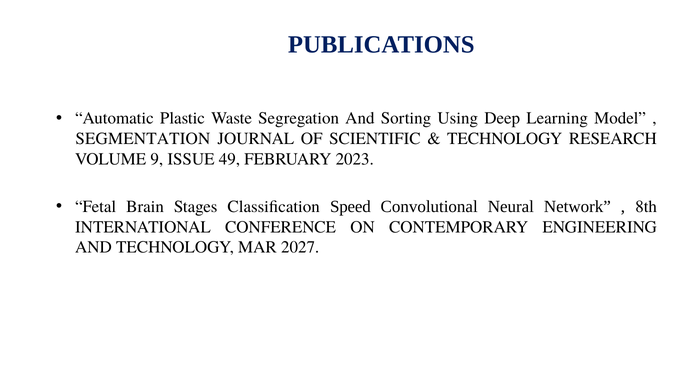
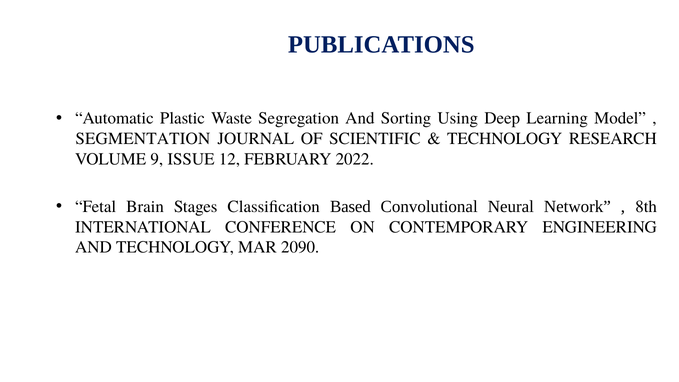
49: 49 -> 12 (229, 159)
2023: 2023 -> 2022 (355, 159)
Speed: Speed -> Based (350, 207)
2027: 2027 -> 2090 (300, 247)
